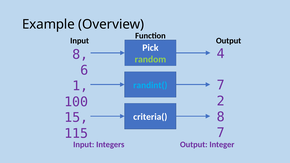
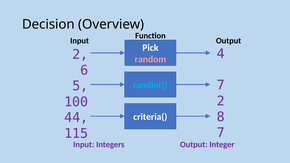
Example: Example -> Decision (48, 24)
8: 8 -> 2 (80, 54)
random colour: light green -> pink (150, 59)
1: 1 -> 5 (80, 86)
15: 15 -> 44 (76, 118)
